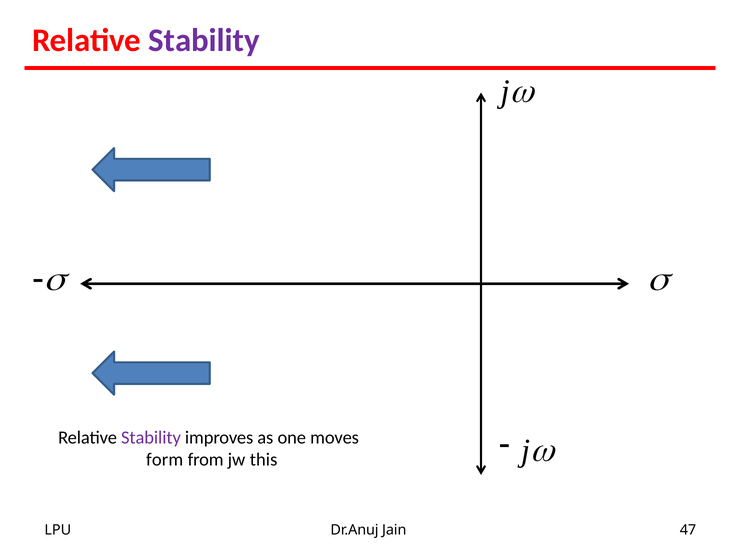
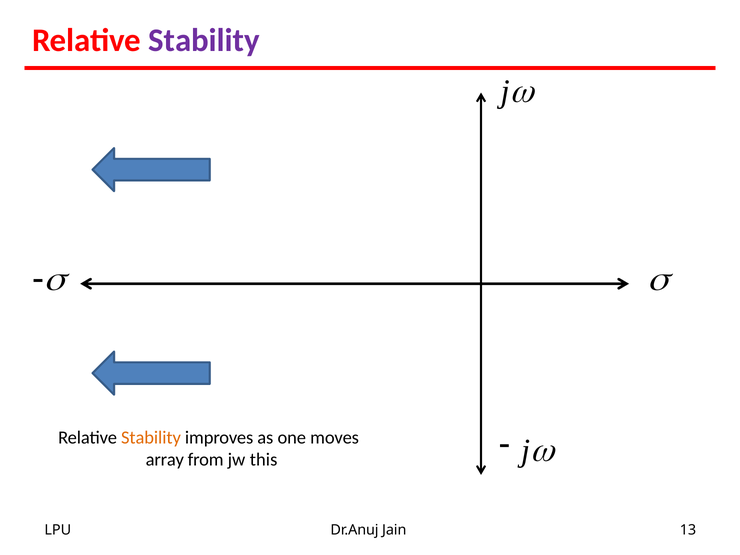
Stability colour: purple -> orange (151, 437)
form: form -> array (165, 460)
47: 47 -> 13 (688, 530)
